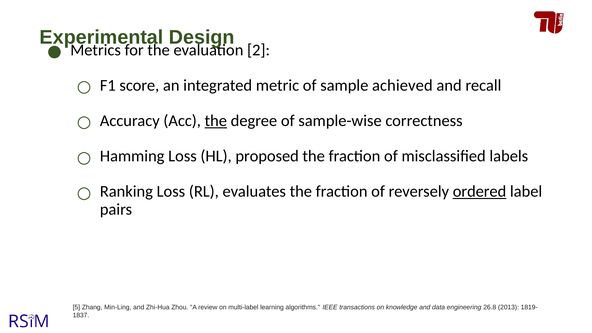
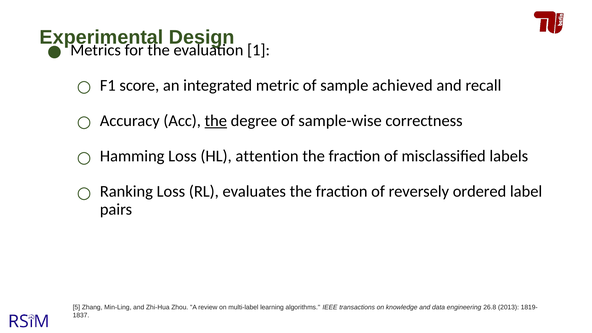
2: 2 -> 1 (259, 50)
proposed: proposed -> attention (267, 156)
ordered underline: present -> none (480, 192)
